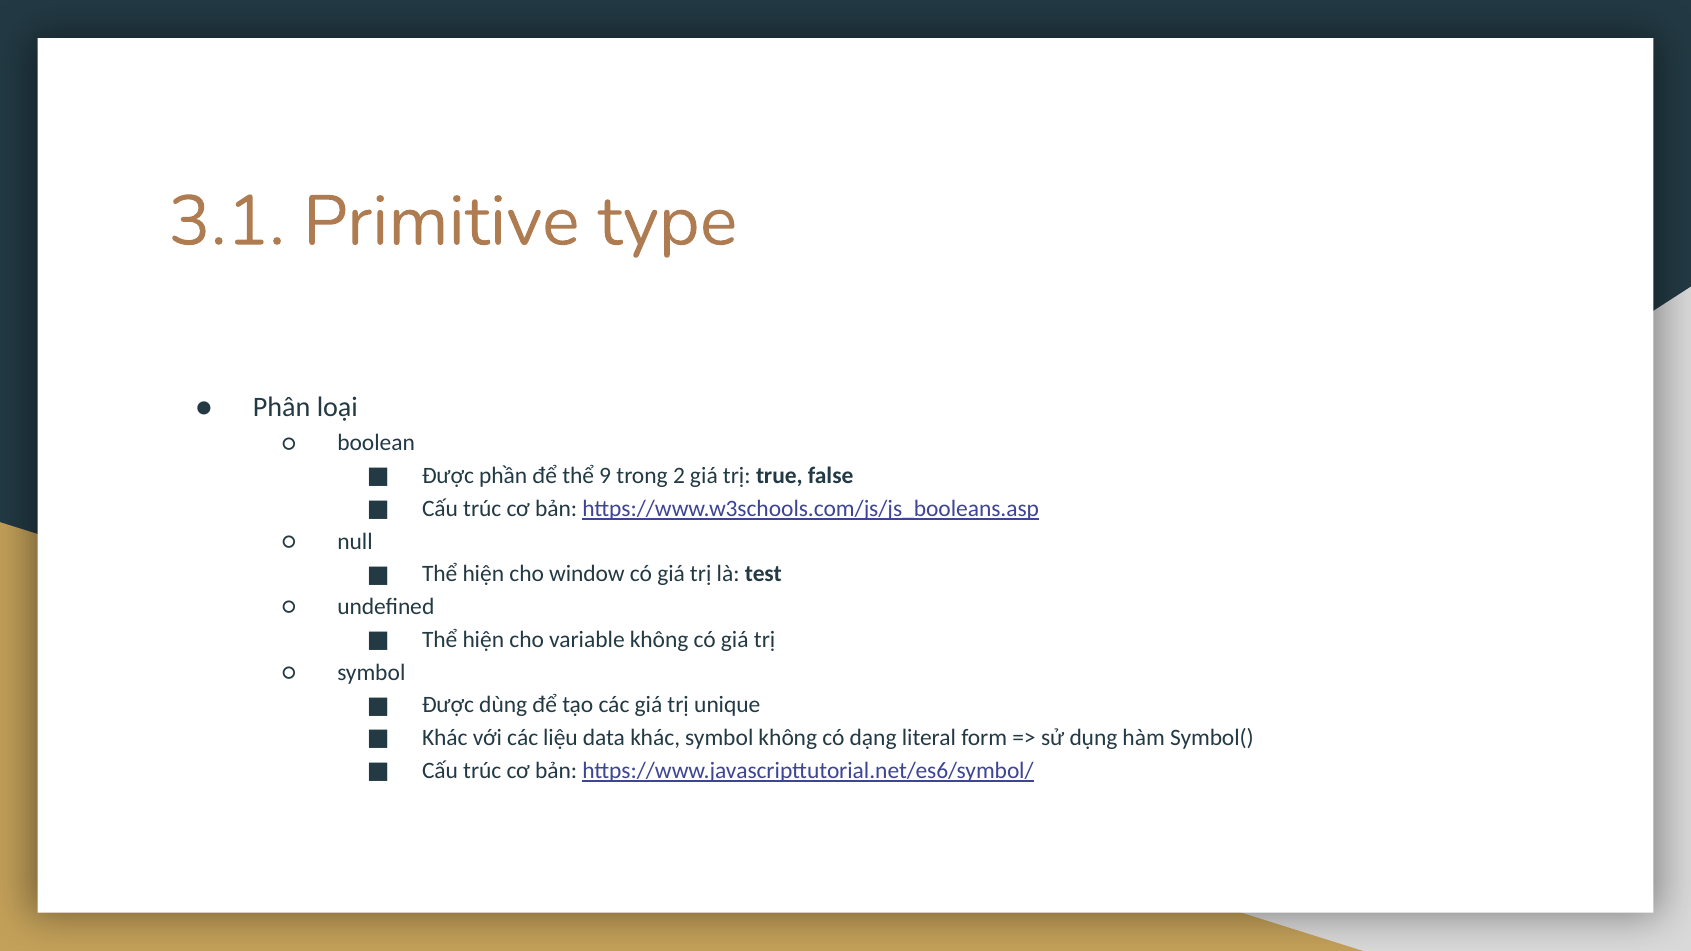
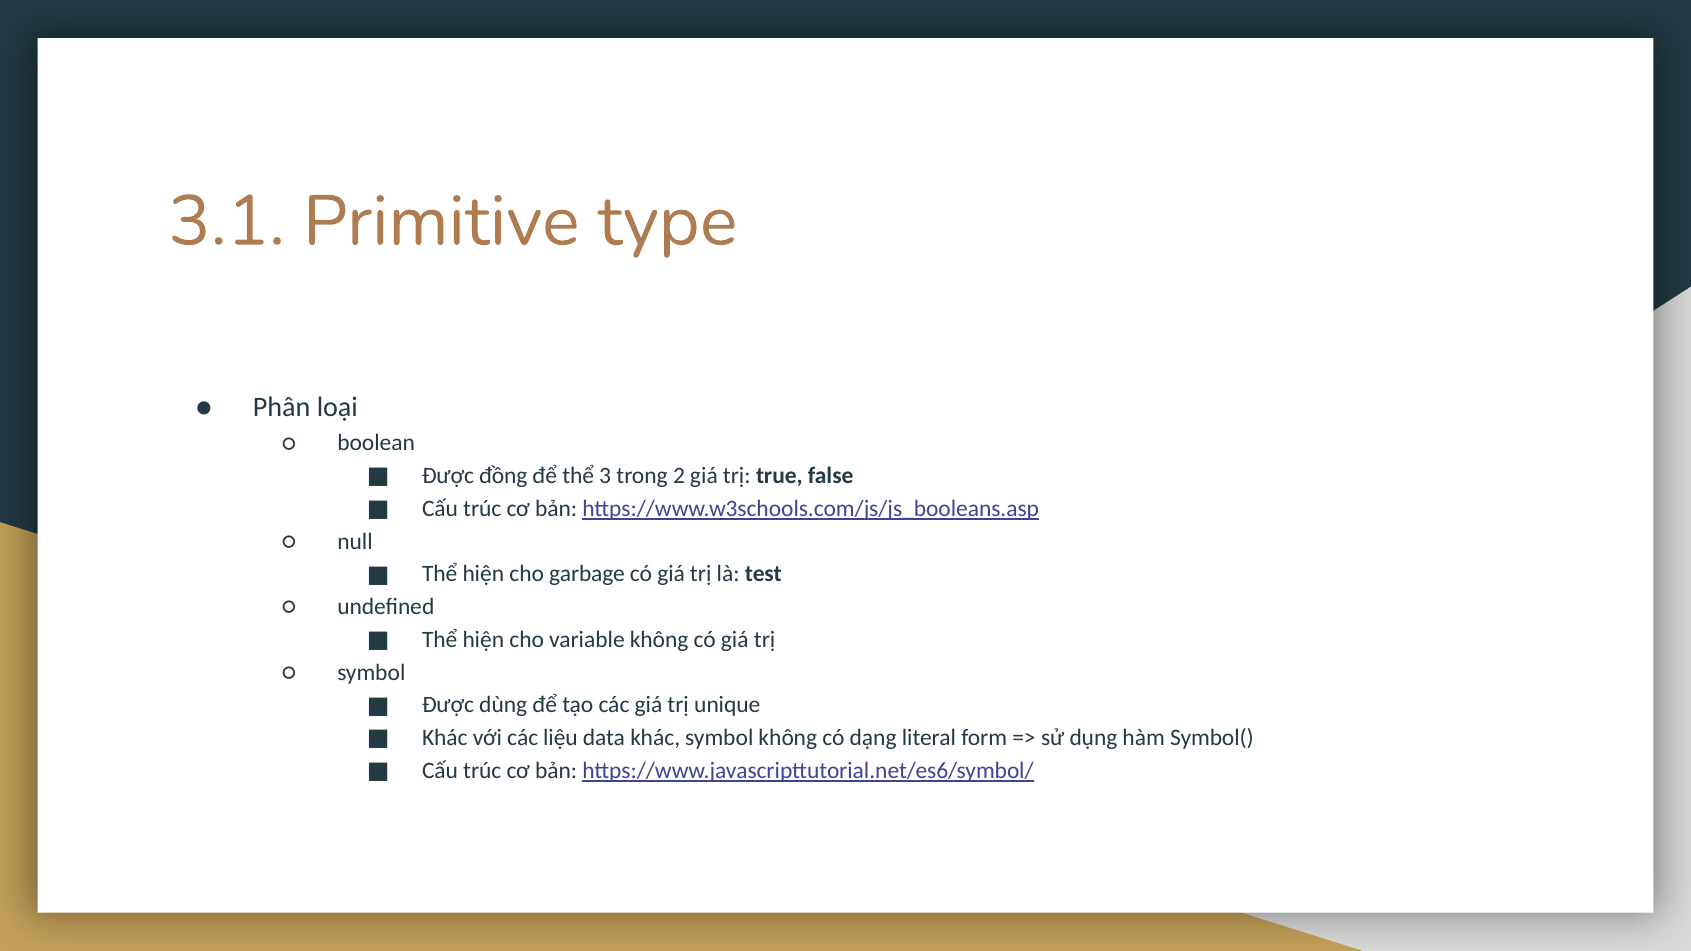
phần: phần -> đồng (503, 476)
9: 9 -> 3 (605, 476)
window: window -> garbage (587, 574)
